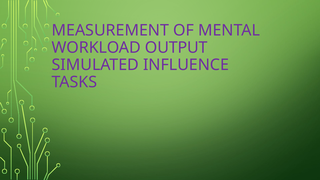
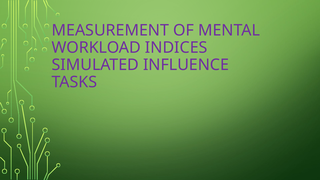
OUTPUT: OUTPUT -> INDICES (176, 48)
